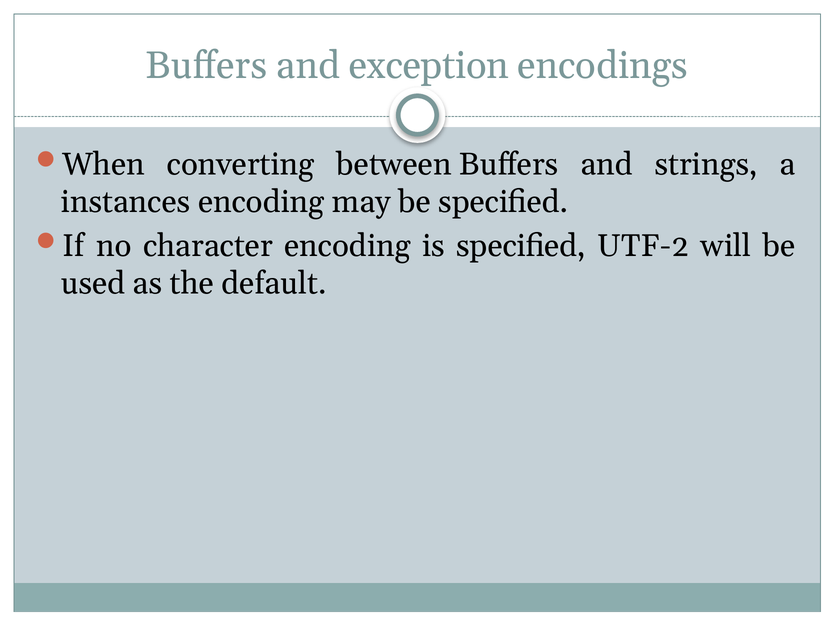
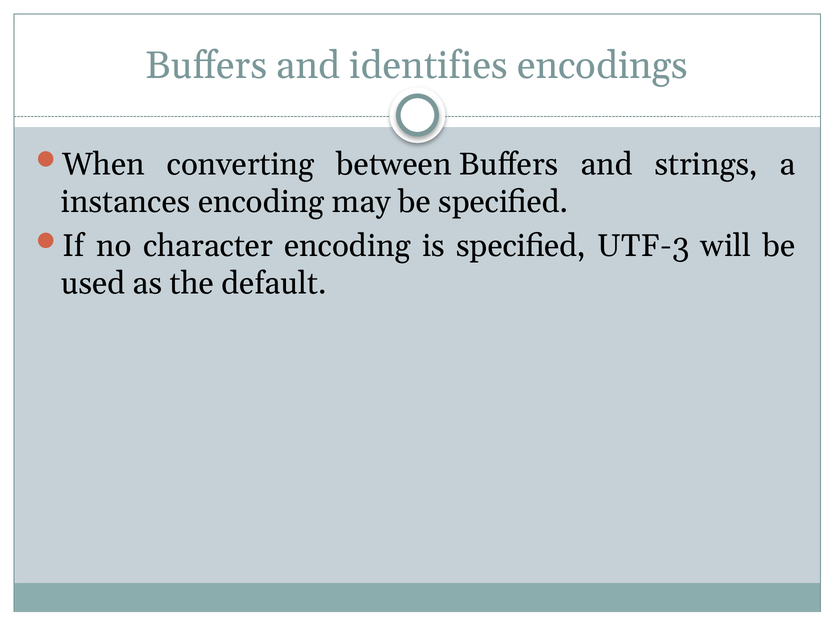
exception: exception -> identifies (429, 66)
UTF-2: UTF-2 -> UTF-3 (643, 246)
